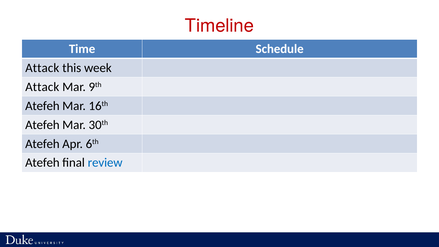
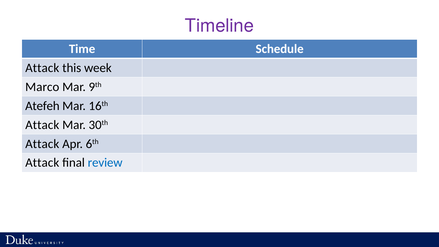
Timeline colour: red -> purple (219, 26)
Attack: Attack -> Marco (42, 87)
Atefeh: Atefeh -> Attack (42, 125)
Atefeh: Atefeh -> Attack (42, 144)
Atefeh: Atefeh -> Attack (42, 163)
